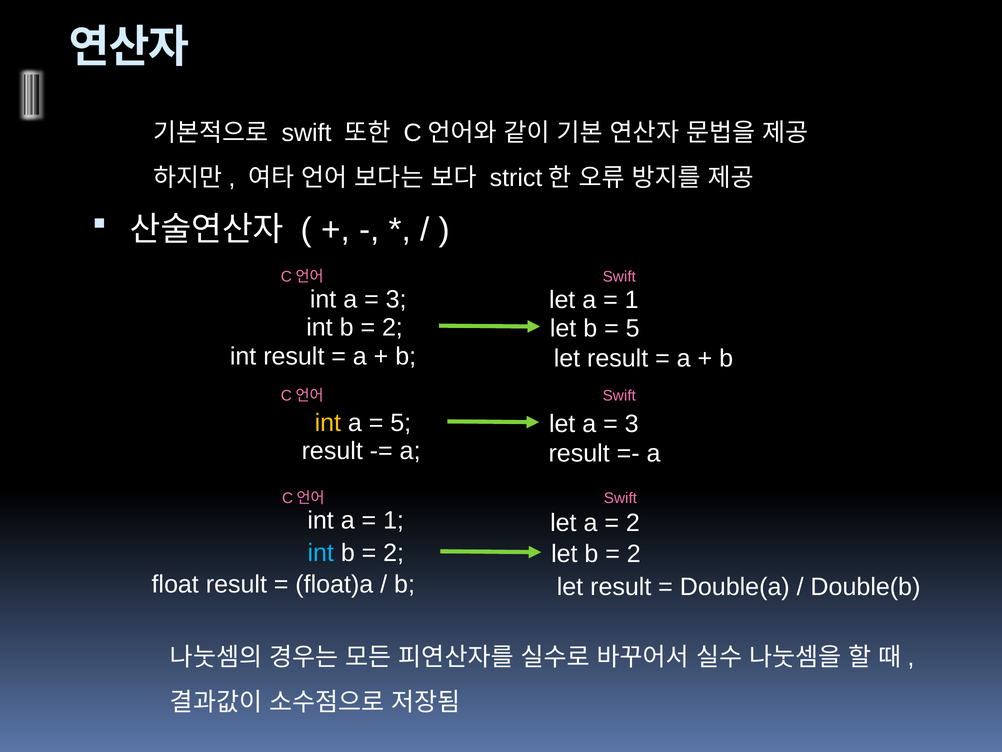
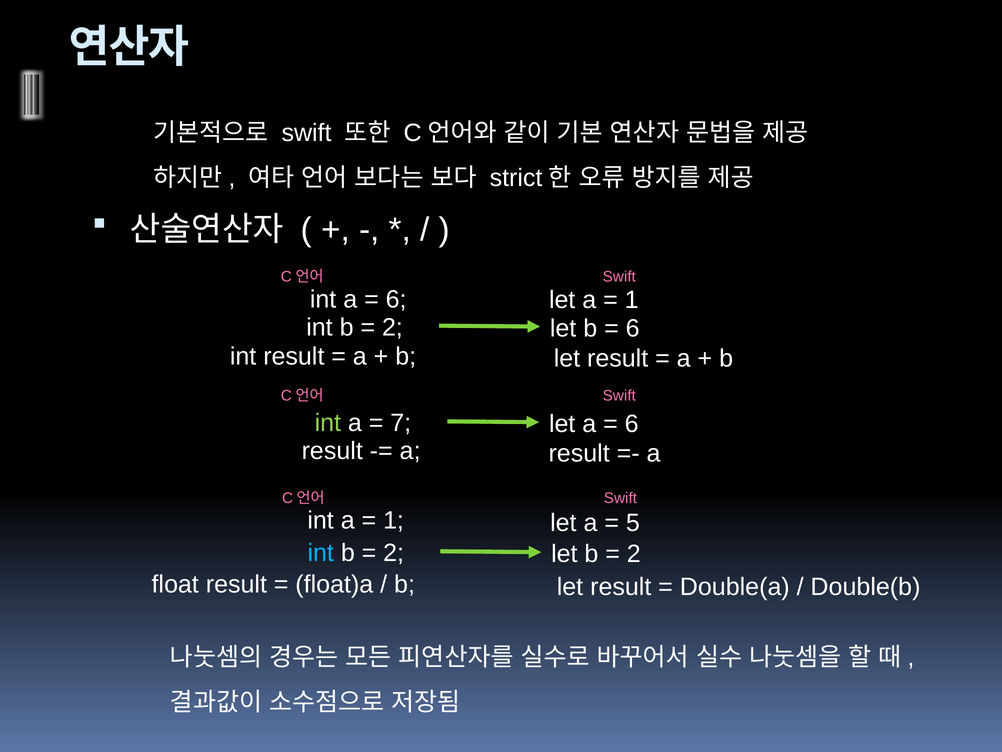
3: 3 -> 6 (396, 299)
5: 5 -> 6 (633, 328)
int colour: yellow -> light green (328, 423)
5: 5 -> 7 (401, 423)
3: 3 -> 6 (632, 424)
2: 2 -> 5 (633, 523)
